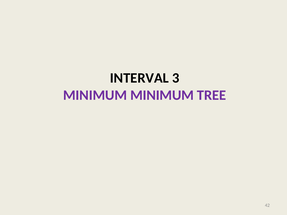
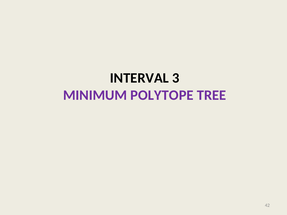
MINIMUM MINIMUM: MINIMUM -> POLYTOPE (162, 95)
